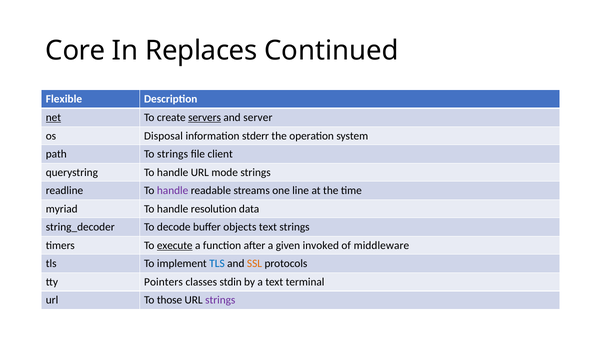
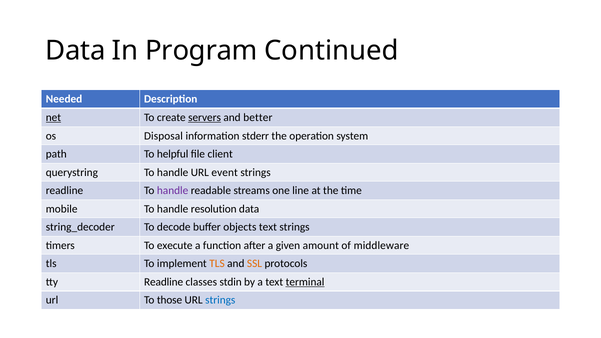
Core: Core -> Data (75, 50)
Replaces: Replaces -> Program (201, 50)
Flexible: Flexible -> Needed (64, 99)
server: server -> better (258, 118)
To strings: strings -> helpful (173, 154)
mode: mode -> event (225, 172)
myriad: myriad -> mobile (62, 209)
execute underline: present -> none (175, 245)
invoked: invoked -> amount (321, 245)
TLS colour: blue -> orange (217, 264)
tty Pointers: Pointers -> Readline (164, 282)
terminal underline: none -> present (305, 282)
strings colour: purple -> blue (220, 300)
